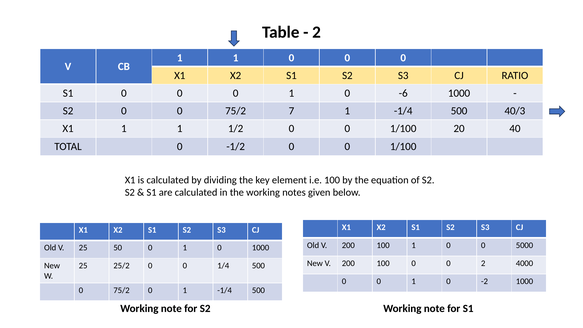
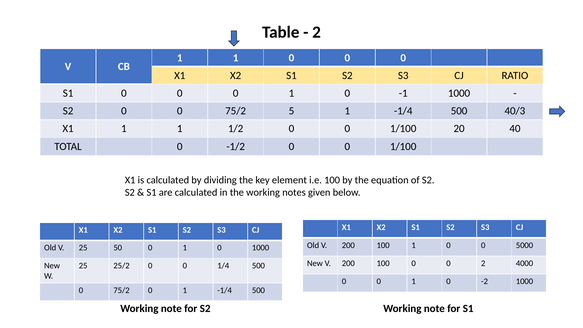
-6: -6 -> -1 (403, 93)
7: 7 -> 5 (291, 111)
